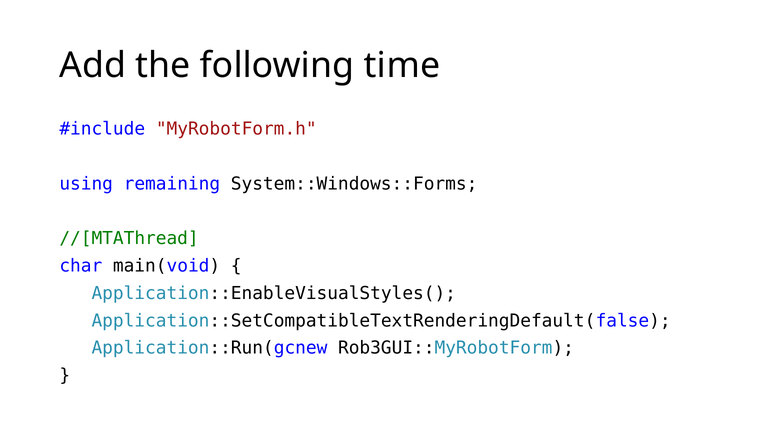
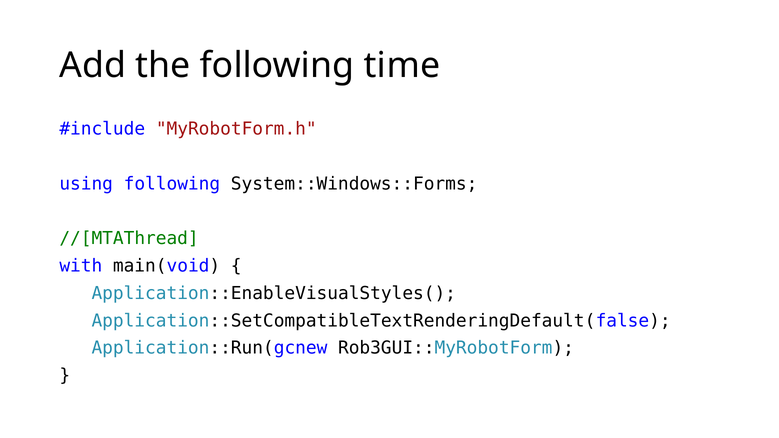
using remaining: remaining -> following (172, 184)
char: char -> with (81, 266)
